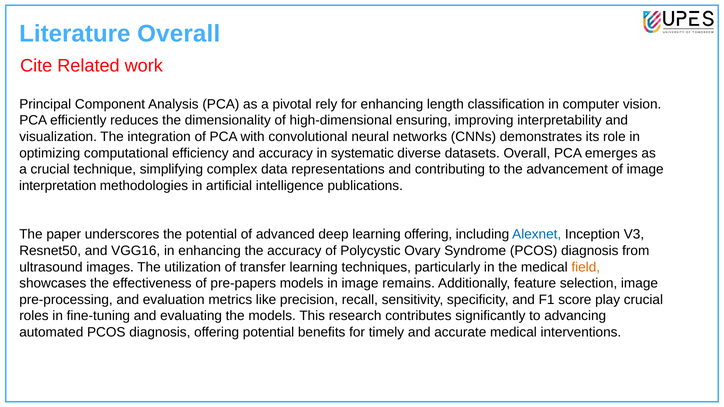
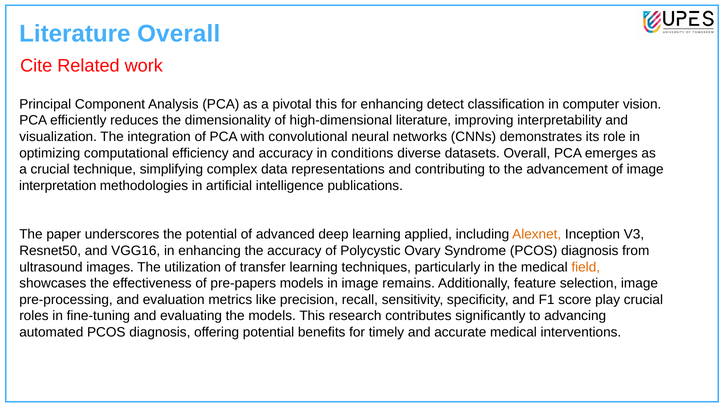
pivotal rely: rely -> this (326, 104)
length: length -> detect (445, 104)
high-dimensional ensuring: ensuring -> literature (424, 121)
systematic: systematic -> conditions (362, 153)
learning offering: offering -> applied (428, 235)
Alexnet colour: blue -> orange (537, 235)
